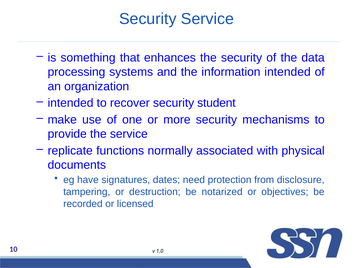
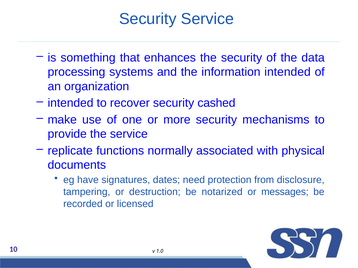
student: student -> cashed (216, 103)
objectives: objectives -> messages (285, 192)
